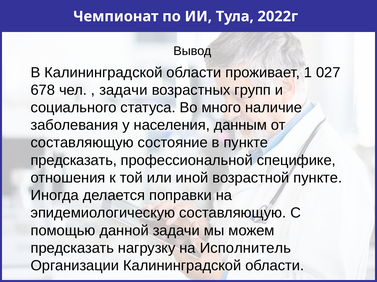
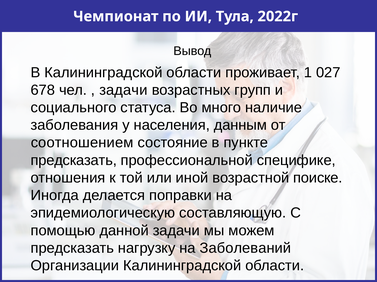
составляющую: составляющую -> соотношением (82, 143)
возрастной пункте: пункте -> поиске (318, 178)
Исполнитель: Исполнитель -> Заболеваний (245, 249)
